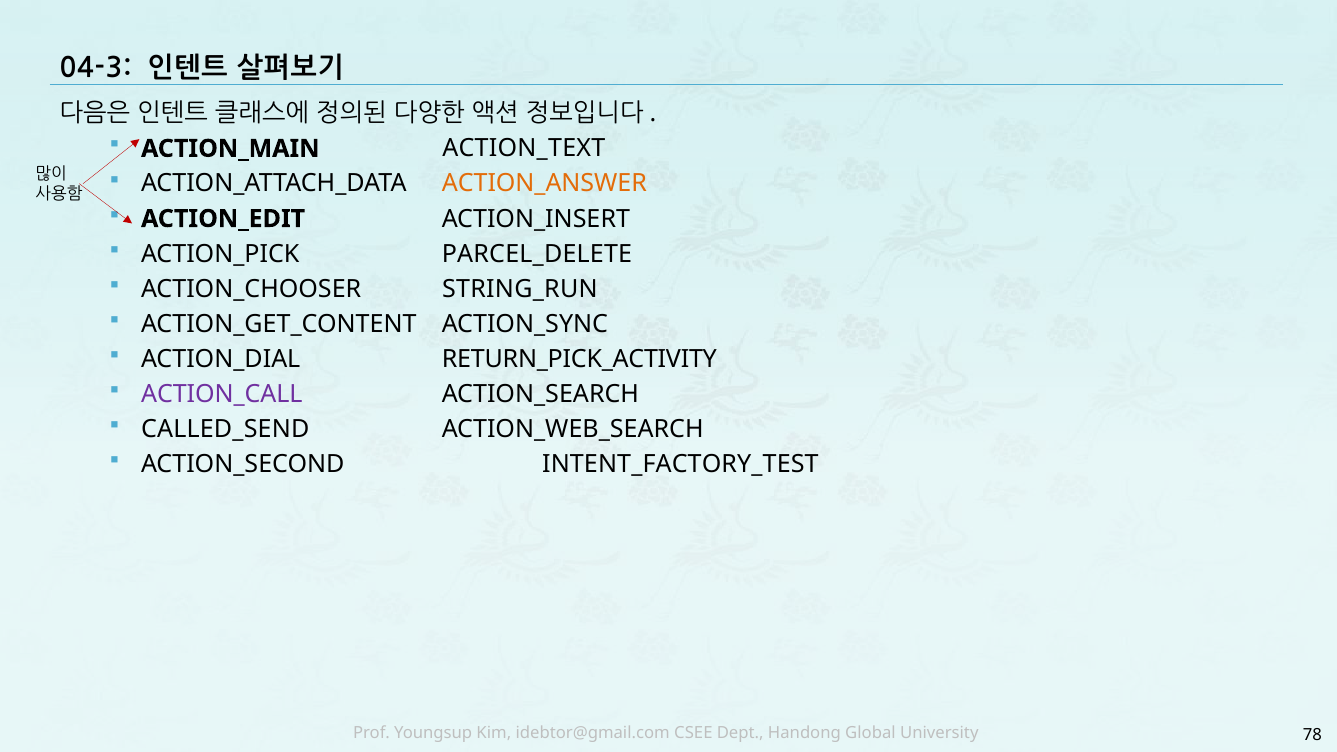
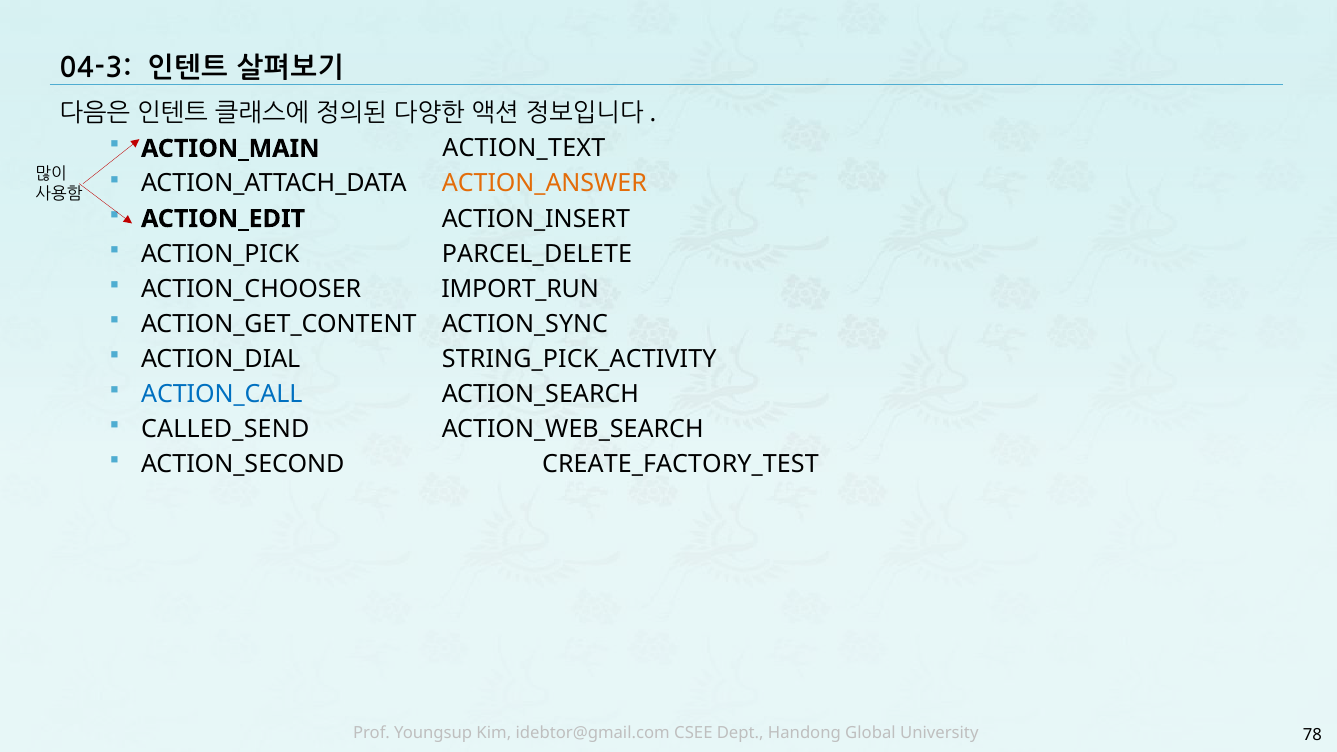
STRING_RUN: STRING_RUN -> IMPORT_RUN (520, 289)
RETURN_PICK_ACTIVITY: RETURN_PICK_ACTIVITY -> STRING_PICK_ACTIVITY (579, 359)
ACTION_CALL colour: purple -> blue (222, 394)
INTENT_FACTORY_TEST: INTENT_FACTORY_TEST -> CREATE_FACTORY_TEST (680, 464)
